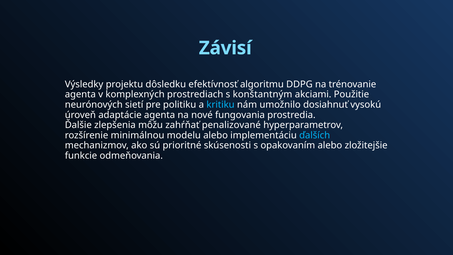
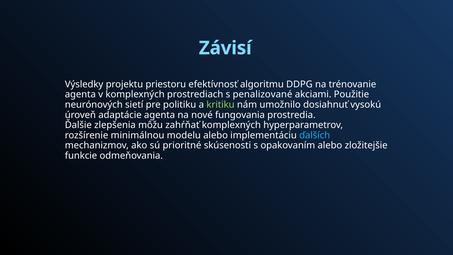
dôsledku: dôsledku -> priestoru (166, 84)
konštantným: konštantným -> penalizované (263, 94)
kritiku colour: light blue -> light green (221, 105)
zahŕňať penalizované: penalizované -> komplexných (231, 125)
